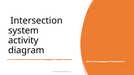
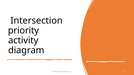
system: system -> priority (23, 31)
